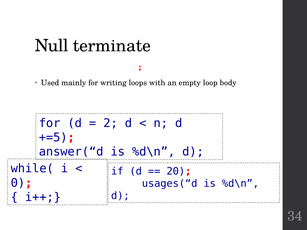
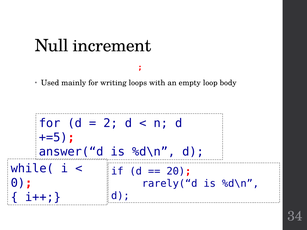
terminate: terminate -> increment (112, 46)
usages(“d: usages(“d -> rarely(“d (170, 184)
